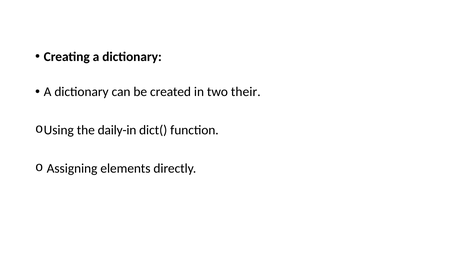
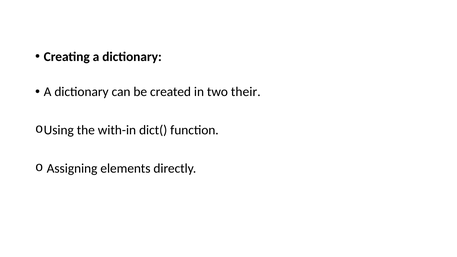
daily-in: daily-in -> with-in (117, 130)
